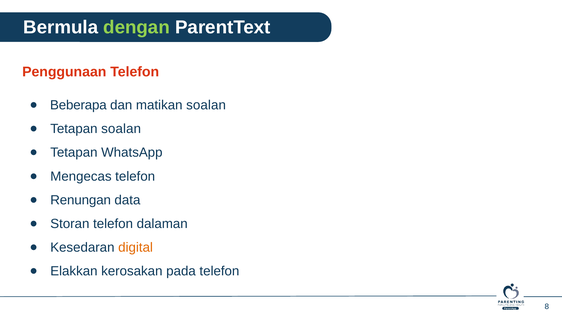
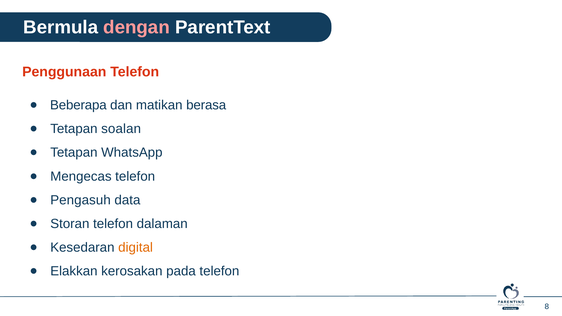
dengan colour: light green -> pink (137, 27)
matikan soalan: soalan -> berasa (206, 105)
Renungan: Renungan -> Pengasuh (81, 200)
